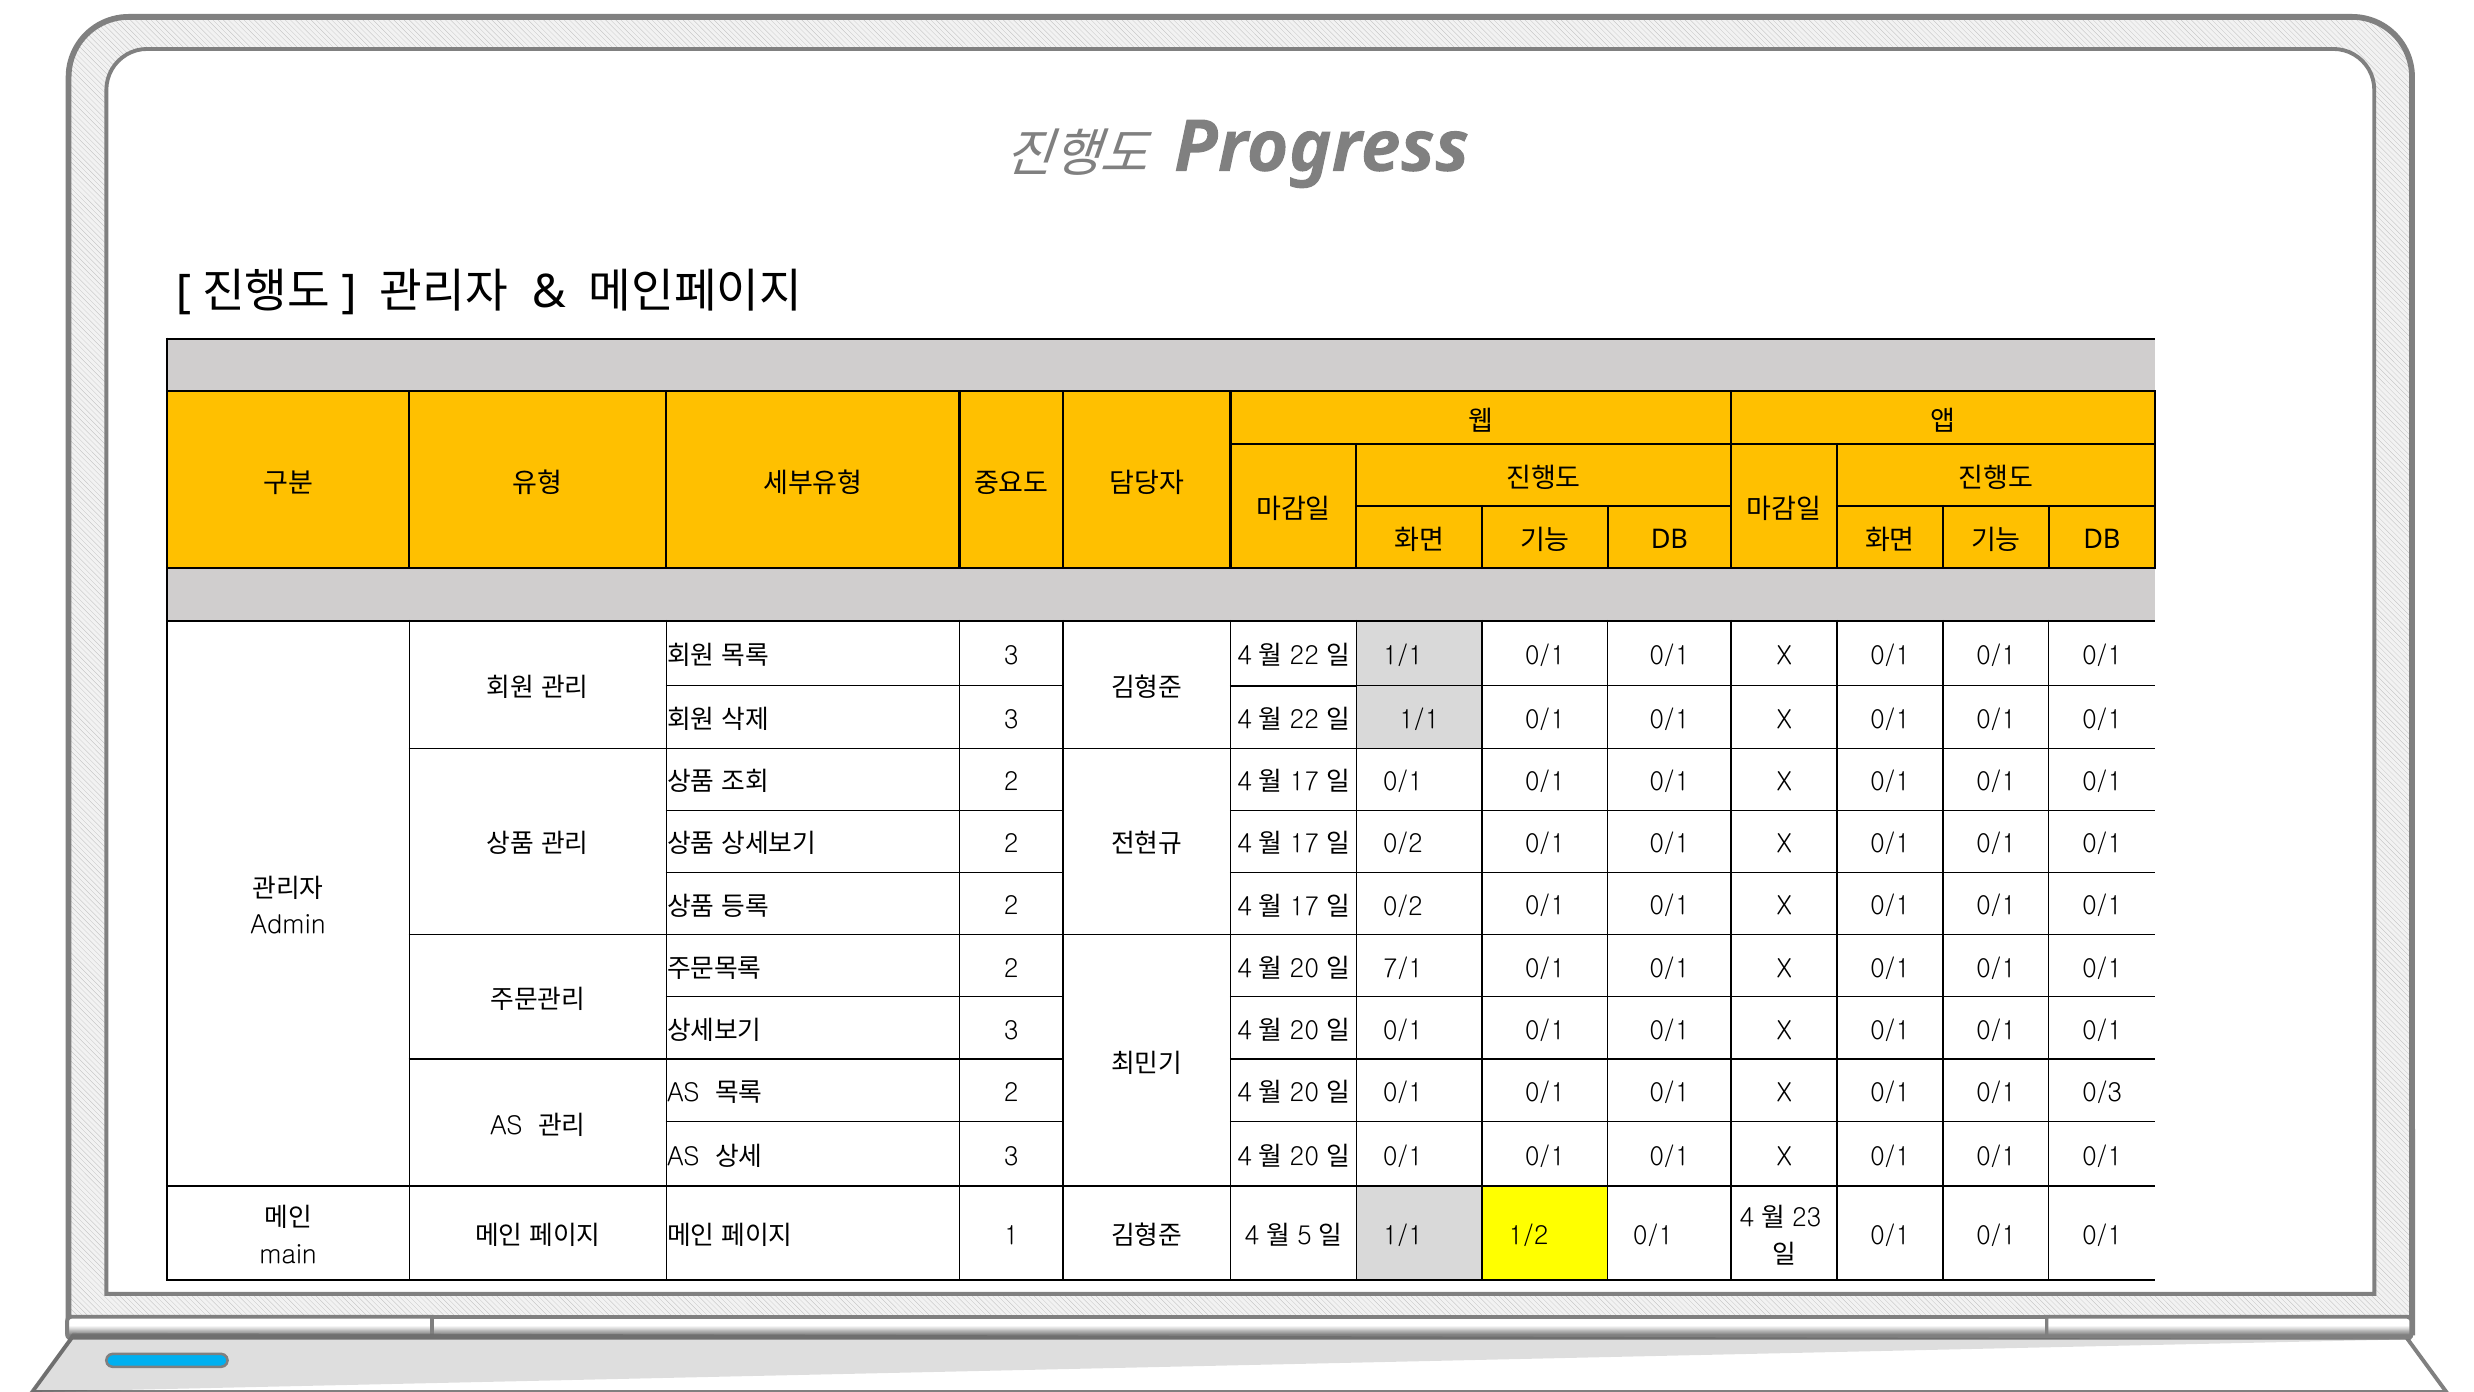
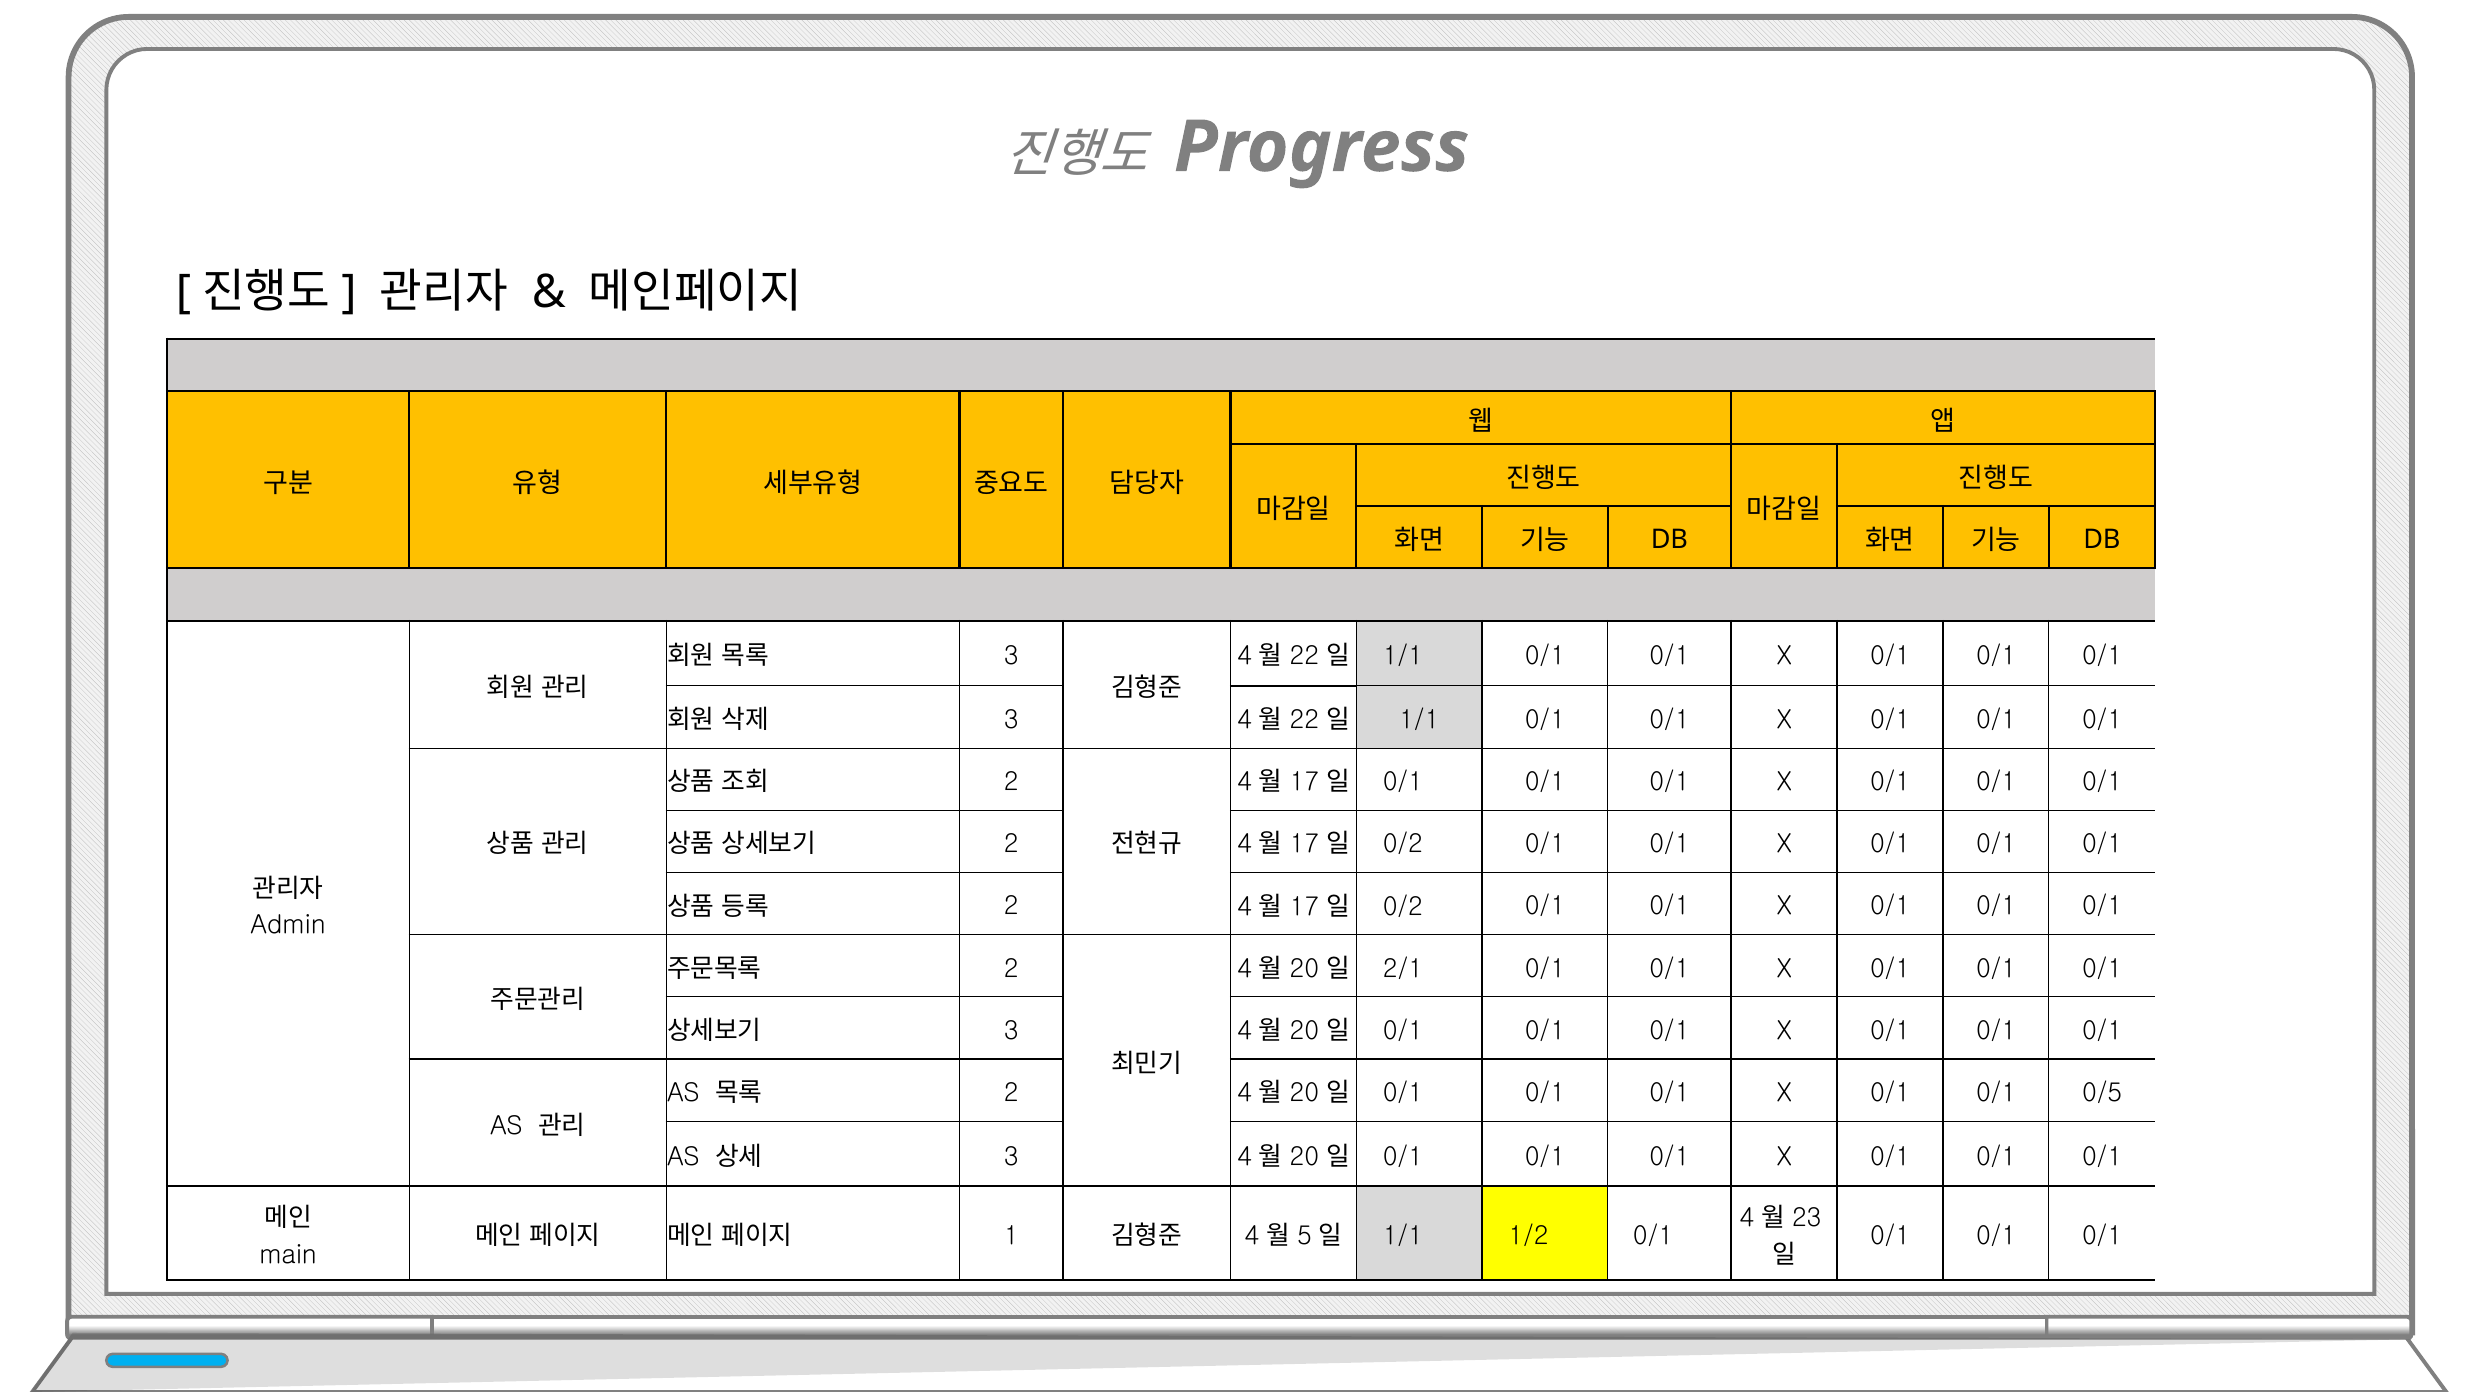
7/1: 7/1 -> 2/1 (1403, 969)
0/3: 0/3 -> 0/5 (2102, 1093)
